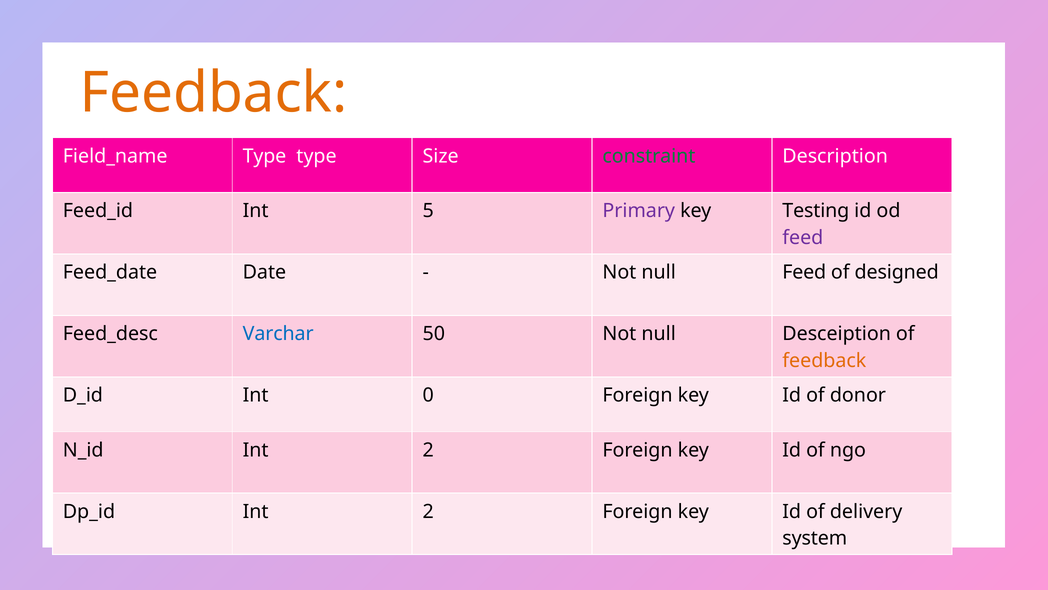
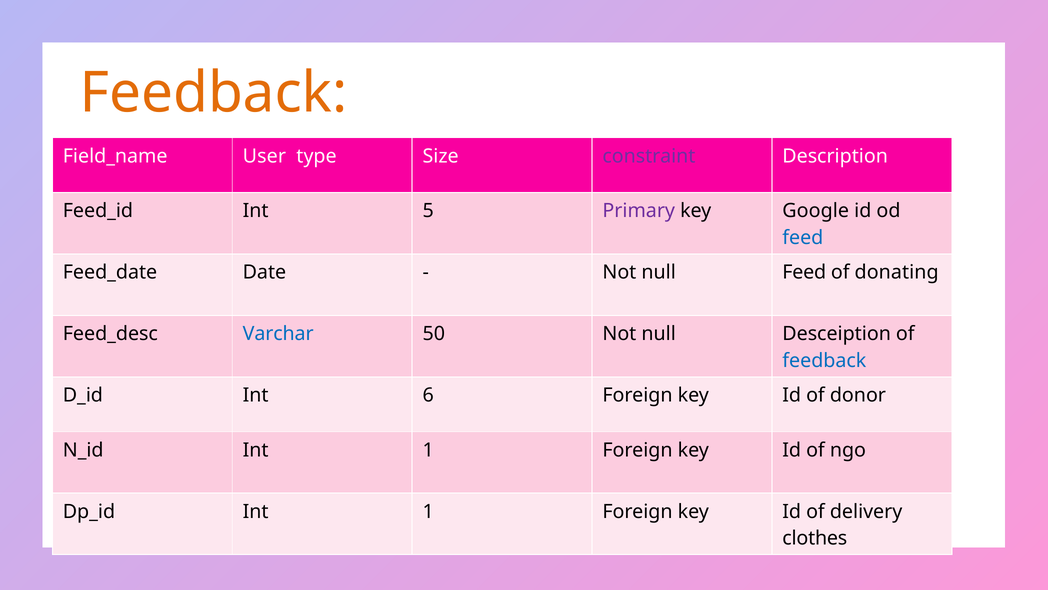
Type: Type -> User (264, 156)
constraint colour: green -> purple (649, 156)
Testing: Testing -> Google (816, 211)
feed colour: purple -> blue (803, 238)
designed: designed -> donating (897, 272)
feedback colour: orange -> blue (824, 360)
0: 0 -> 6 (428, 395)
2: 2 -> 1 (428, 450)
2: 2 -> 1 (428, 511)
system: system -> clothes (815, 538)
